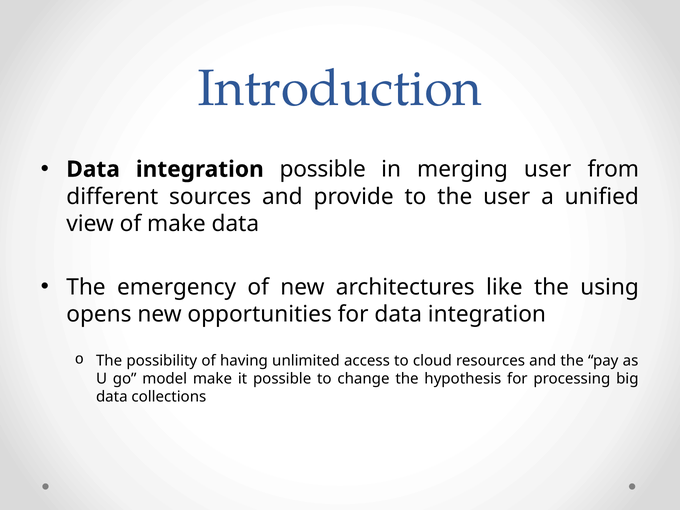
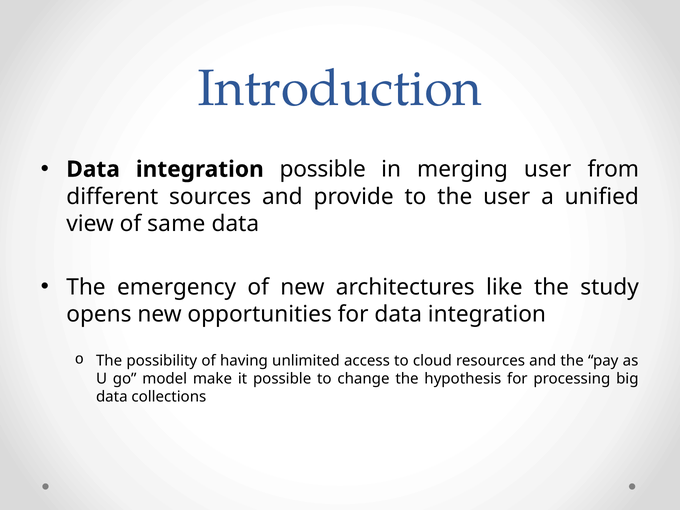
of make: make -> same (176, 224)
using: using -> study (610, 287)
